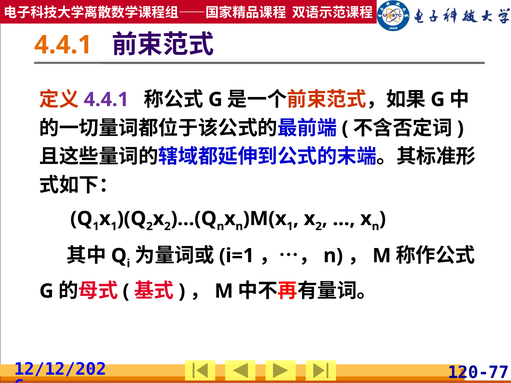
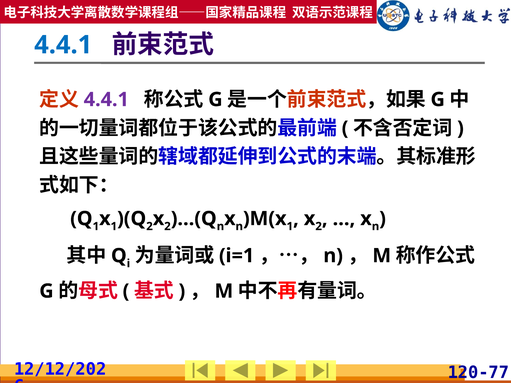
4.4.1 colour: orange -> blue (63, 45)
